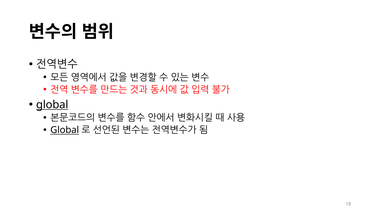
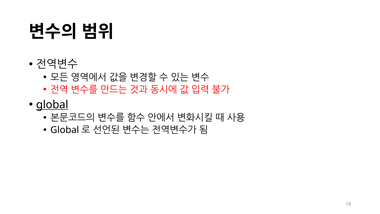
Global underline: present -> none (65, 130)
